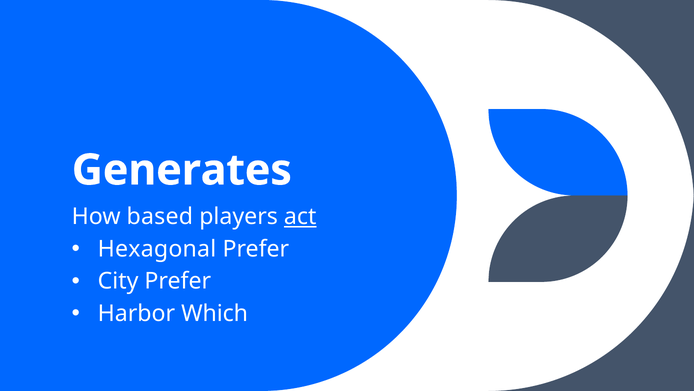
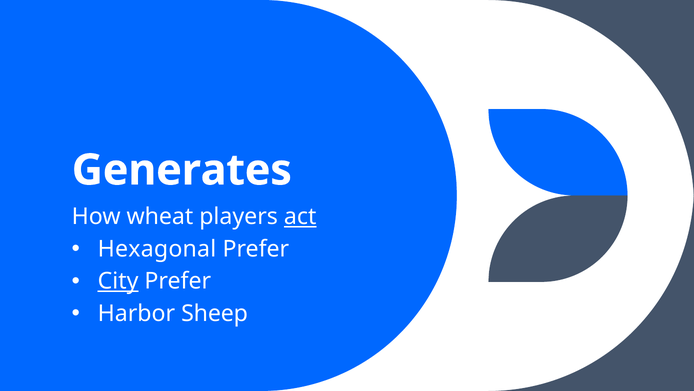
based: based -> wheat (160, 216)
City underline: none -> present (118, 281)
Which: Which -> Sheep (215, 313)
